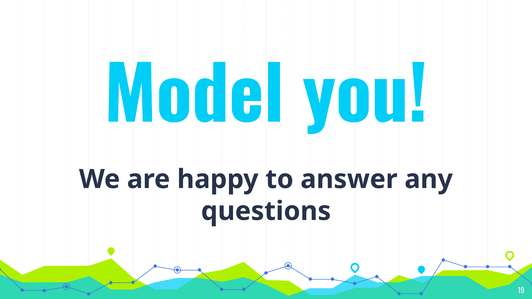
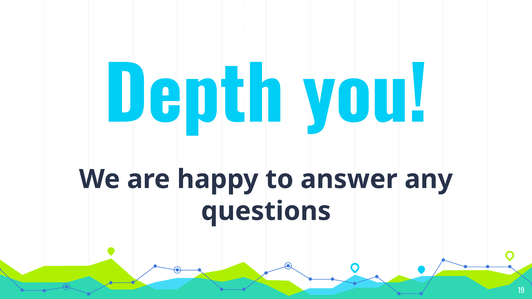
Model: Model -> Depth (194, 97)
